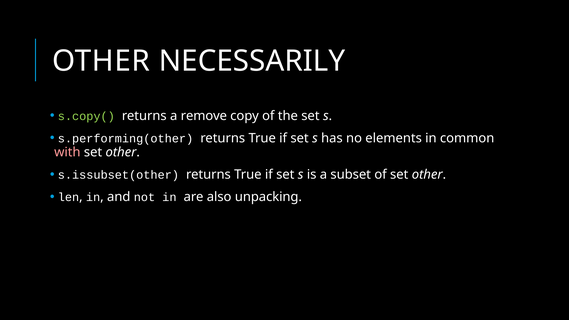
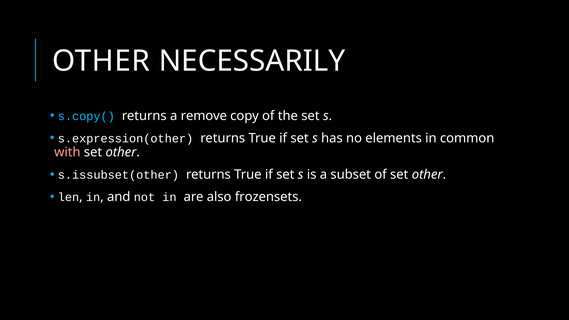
s.copy( colour: light green -> light blue (86, 116)
s.performing(other: s.performing(other -> s.expression(other (126, 139)
unpacking: unpacking -> frozensets (268, 197)
